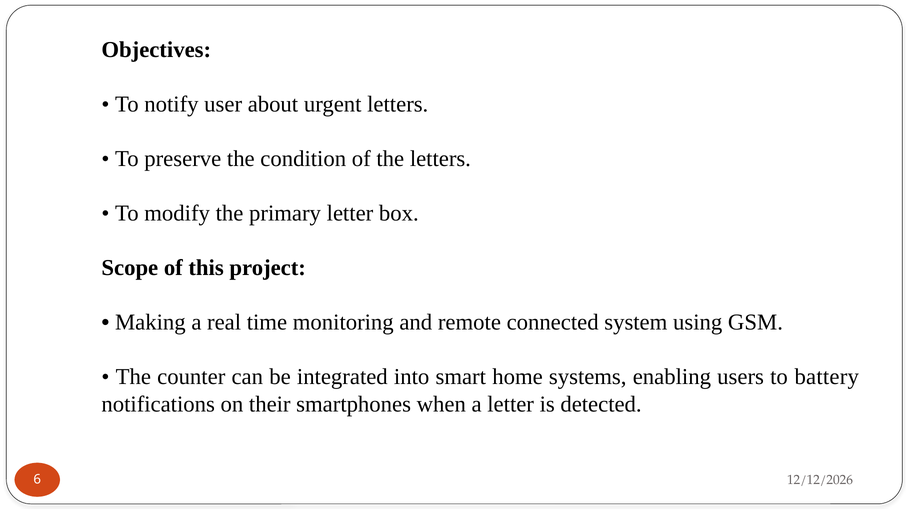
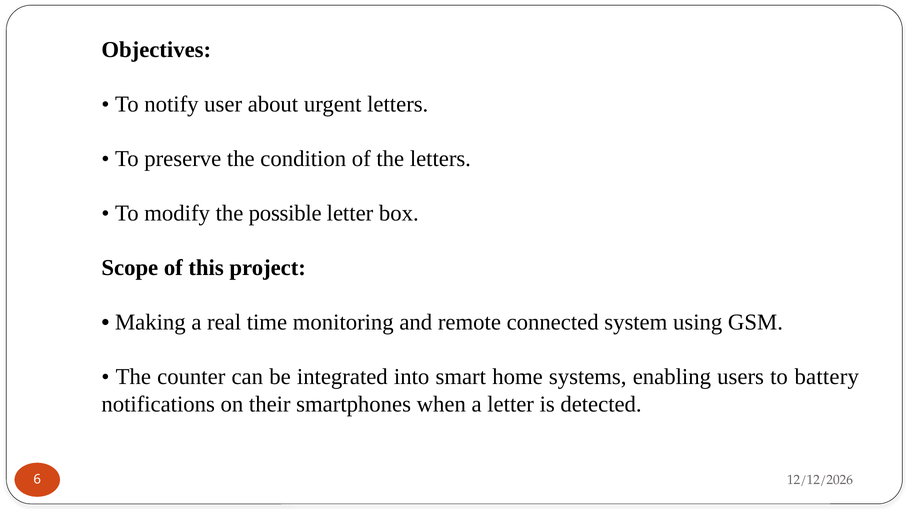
primary: primary -> possible (285, 214)
